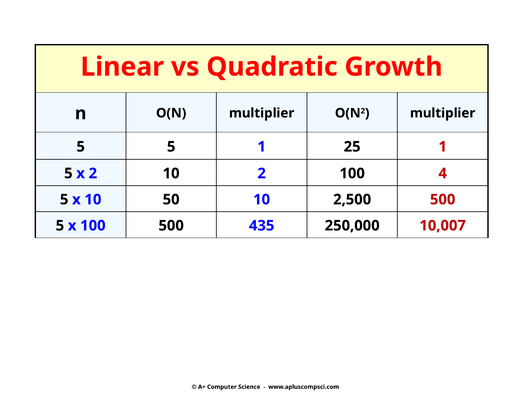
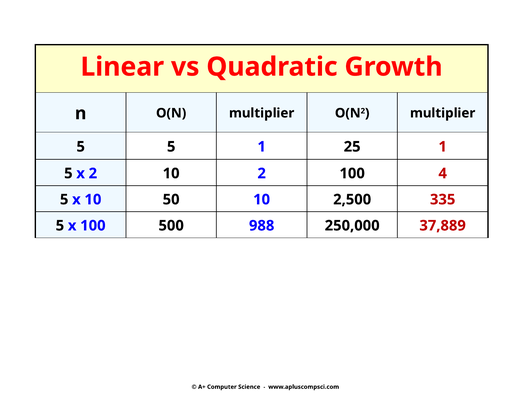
2,500 500: 500 -> 335 (443, 200)
435: 435 -> 988 (262, 226)
10,007: 10,007 -> 37,889 (443, 226)
